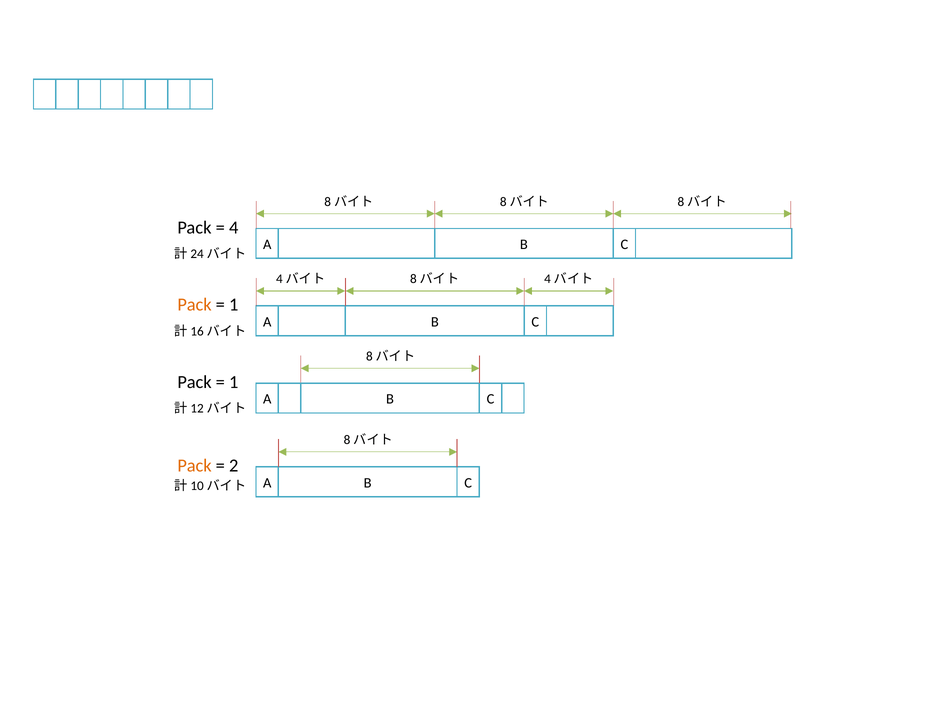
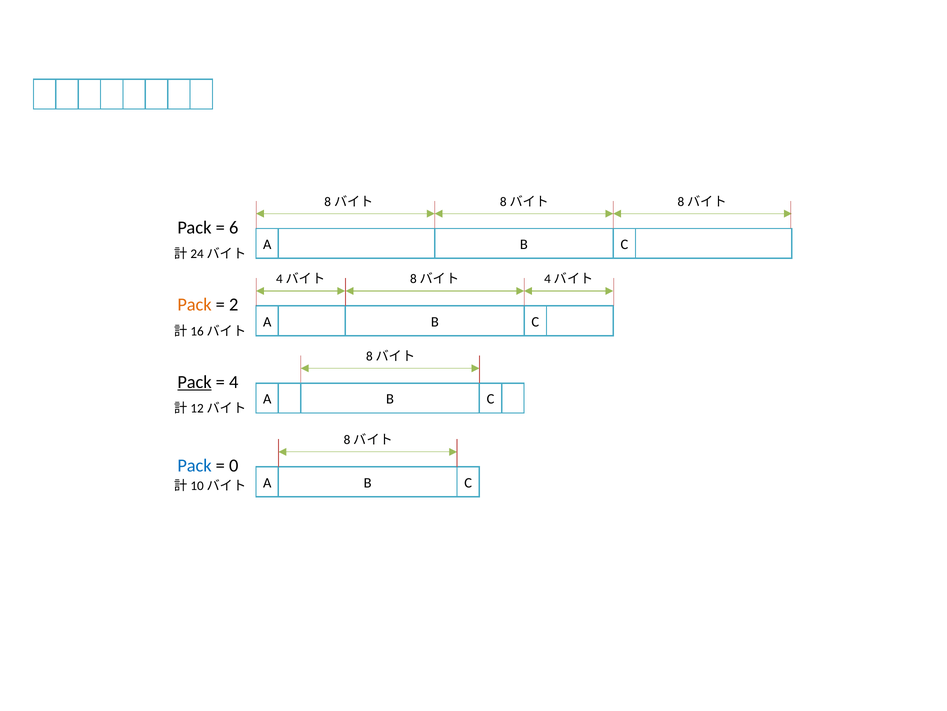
4: 4 -> 6 (234, 227)
1: 1 -> 2 (234, 305)
Pack underline: none -> present (195, 382)
1: 1 -> 4 (234, 382)
Pack colour: orange -> blue (195, 465)
2: 2 -> 0 (234, 465)
